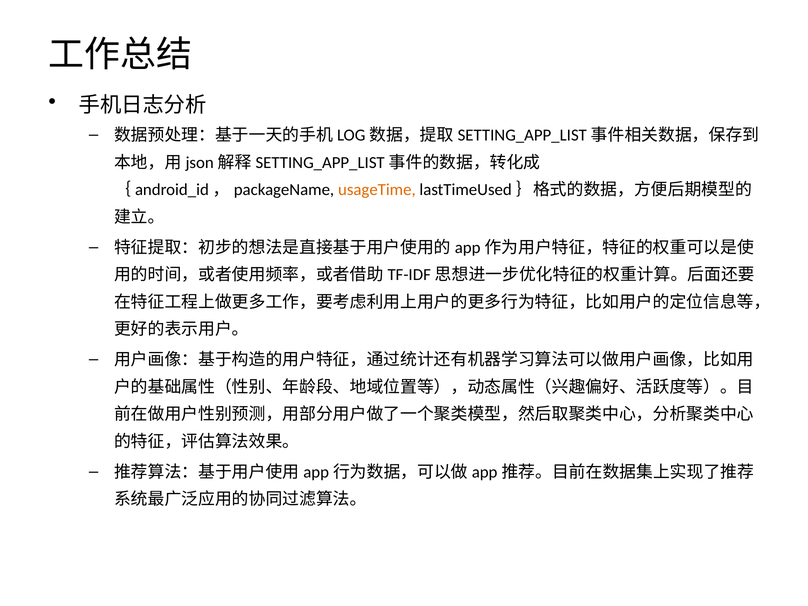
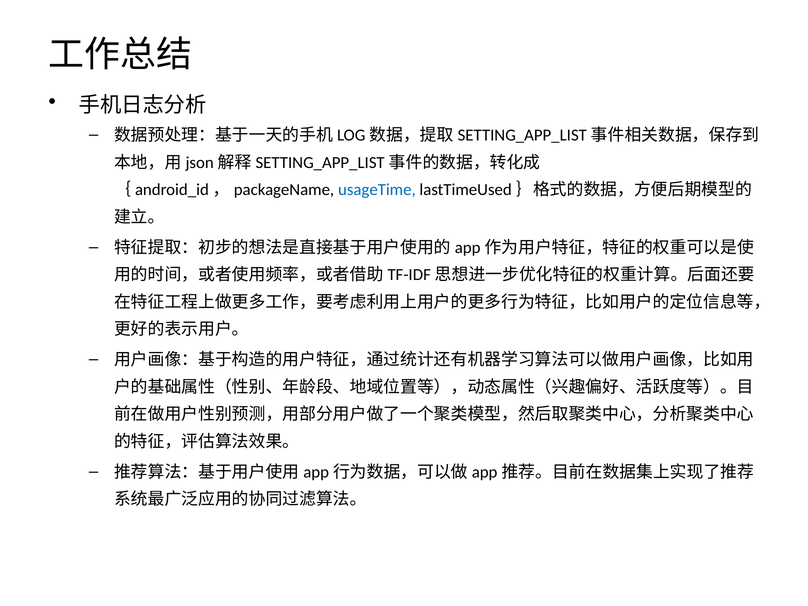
usageTime colour: orange -> blue (377, 190)
